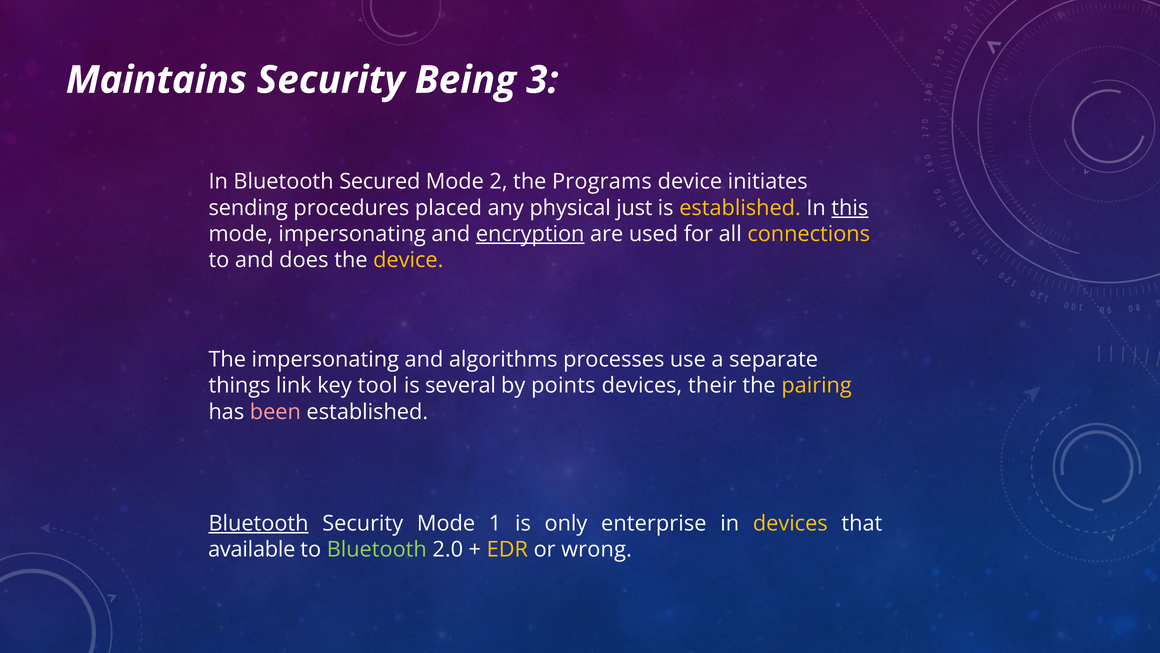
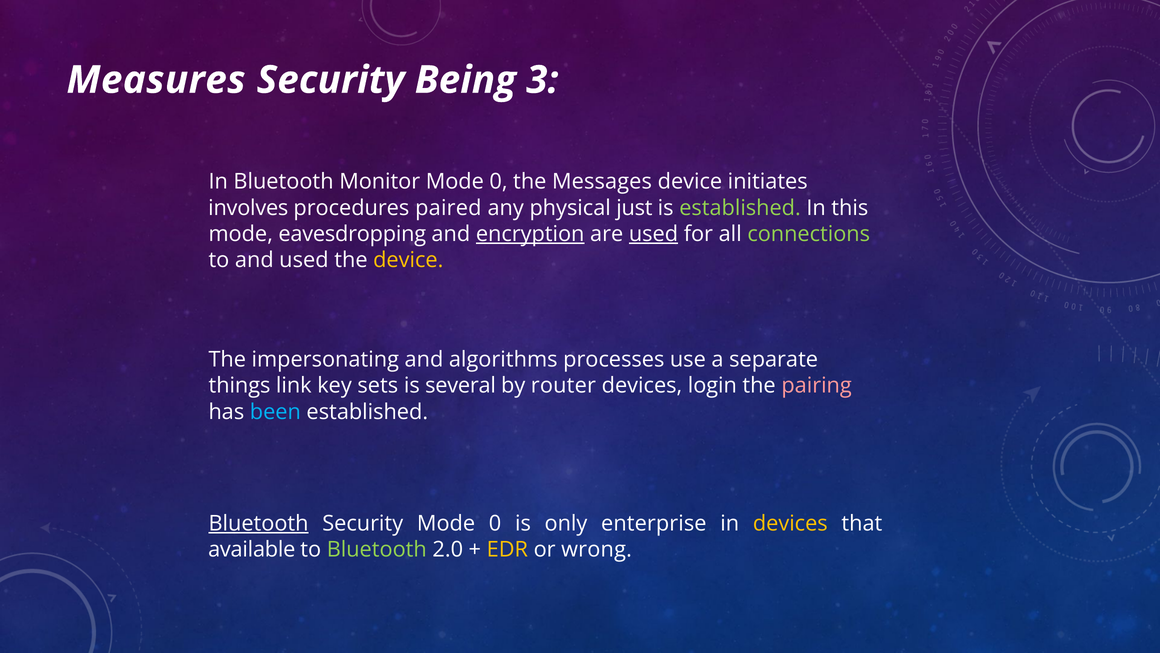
Maintains: Maintains -> Measures (156, 80)
Secured: Secured -> Monitor (380, 182)
2: 2 -> 0 (499, 182)
Programs: Programs -> Messages (602, 182)
sending: sending -> involves (248, 208)
placed: placed -> paired (448, 208)
established colour: yellow -> light green (740, 208)
this underline: present -> none (850, 208)
mode impersonating: impersonating -> eavesdropping (352, 234)
used underline: none -> present (654, 234)
connections colour: yellow -> light green (809, 234)
and does: does -> used (304, 260)
tool: tool -> sets (378, 385)
points: points -> router (563, 385)
their: their -> login (712, 385)
pairing colour: yellow -> pink (817, 385)
been colour: pink -> light blue (275, 412)
Security Mode 1: 1 -> 0 (495, 523)
